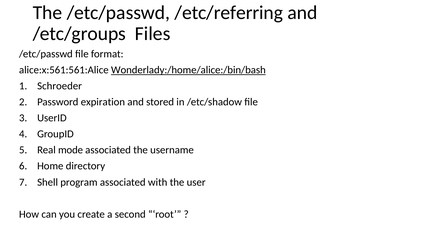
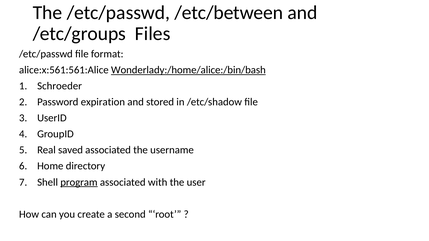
/etc/referring: /etc/referring -> /etc/between (229, 13)
mode: mode -> saved (71, 150)
program underline: none -> present (79, 182)
